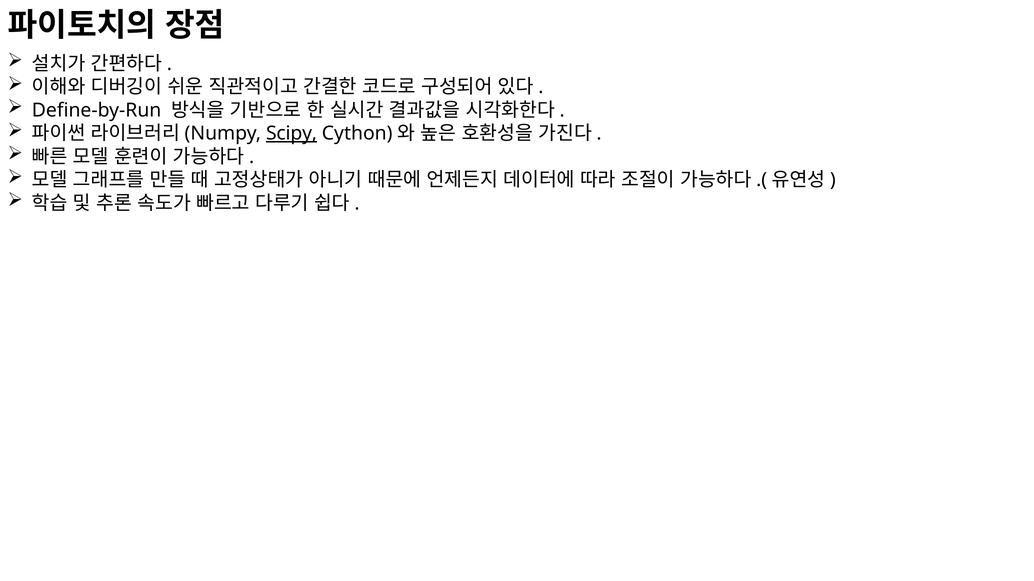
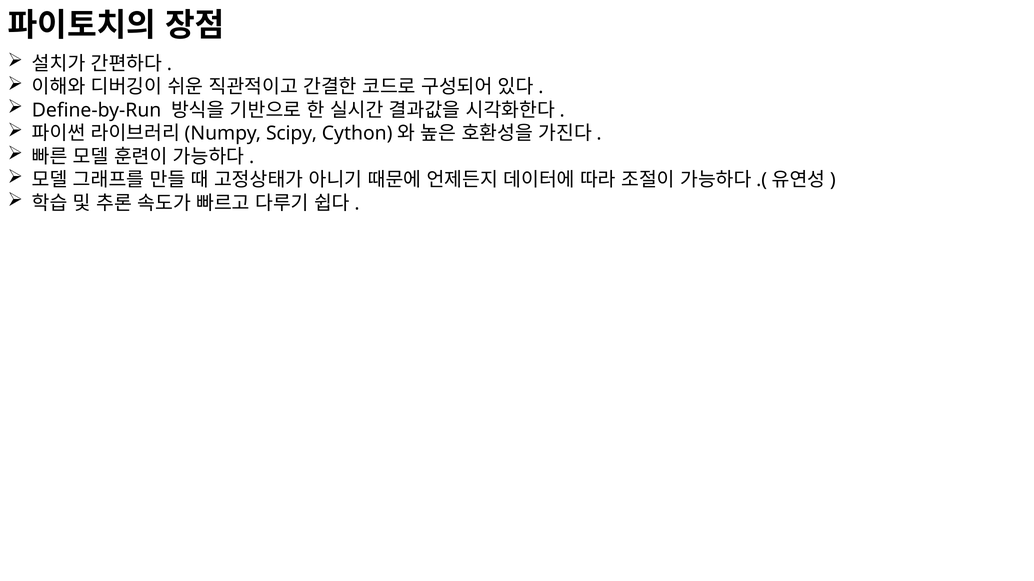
Scipy underline: present -> none (292, 134)
